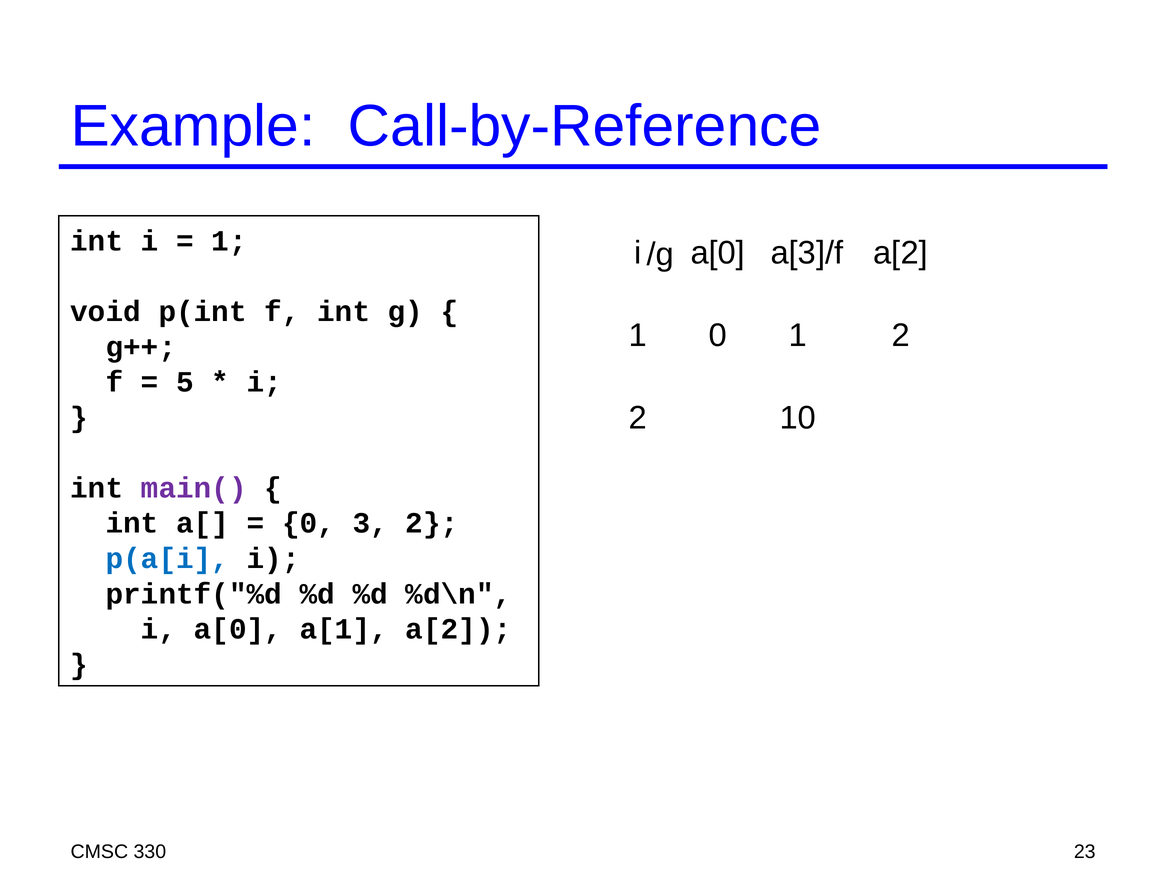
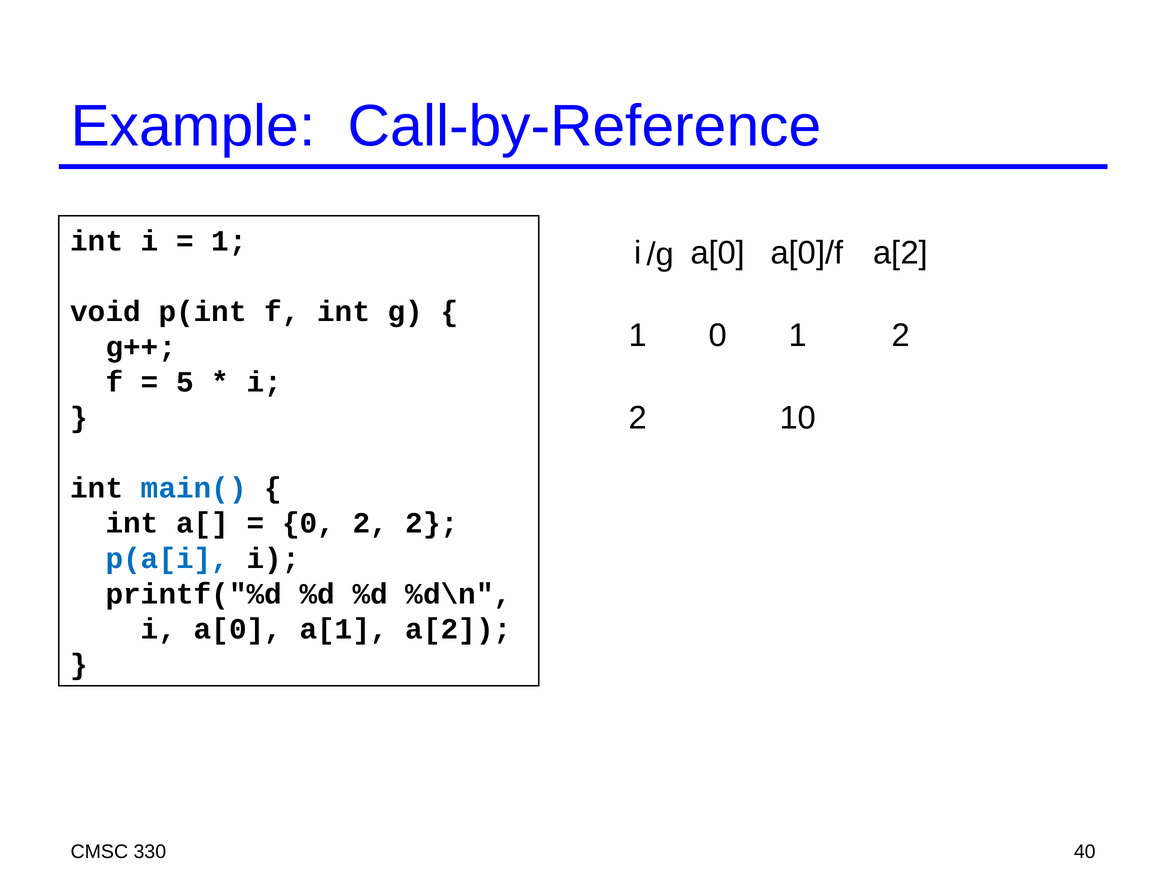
a[3: a[3 -> a[0 (798, 253)
main( colour: purple -> blue (194, 488)
0 3: 3 -> 2 (370, 523)
23: 23 -> 40 (1085, 852)
